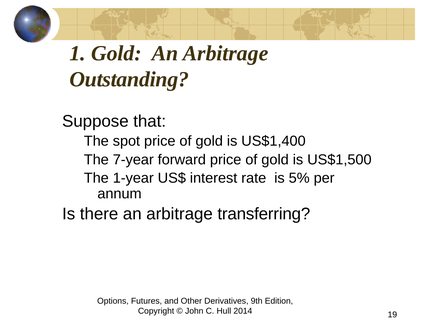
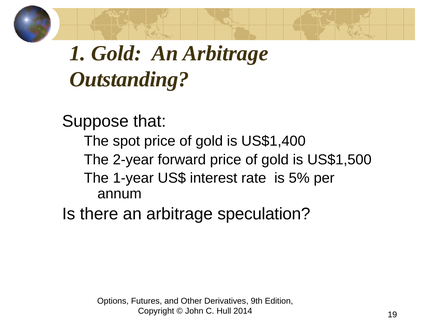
7-year: 7-year -> 2-year (133, 160)
transferring: transferring -> speculation (264, 214)
